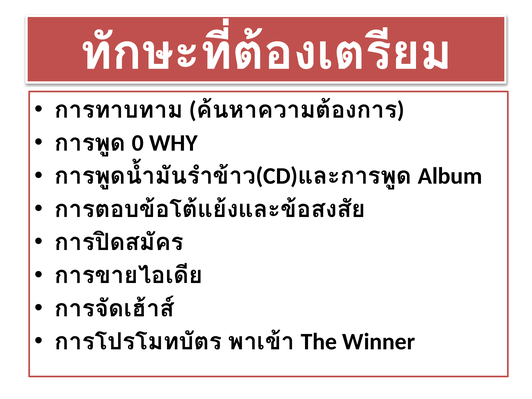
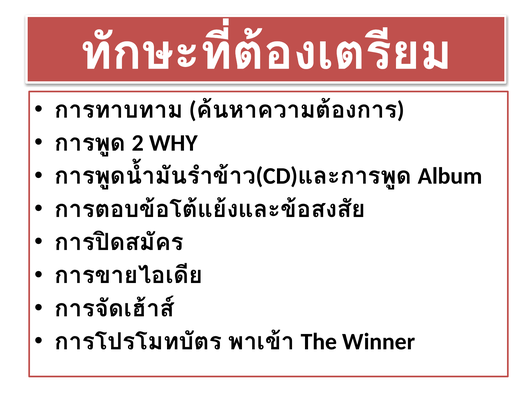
0: 0 -> 2 (138, 143)
